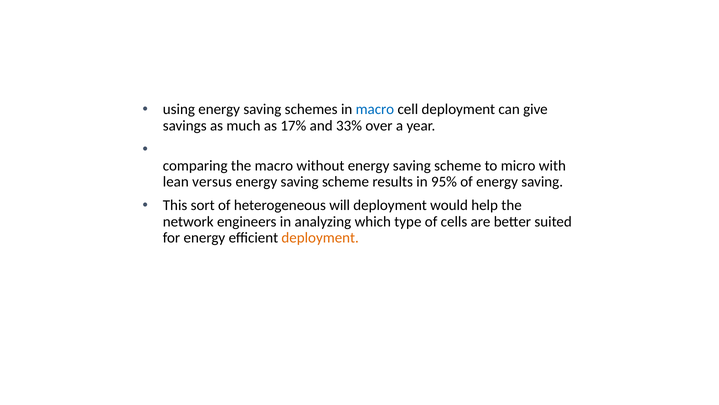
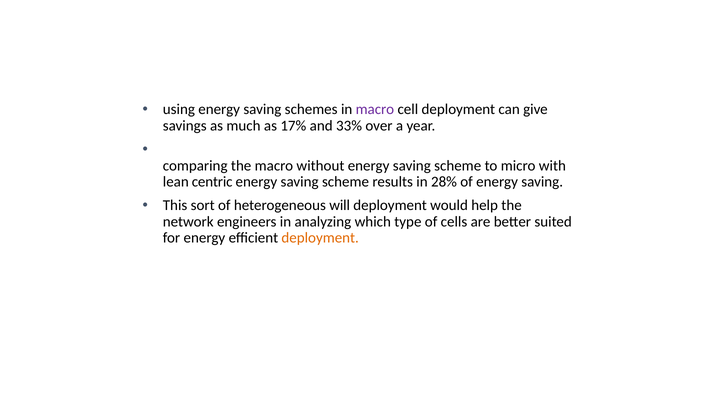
macro colour: blue -> purple (375, 109)
versus: versus -> centric (212, 182)
95%: 95% -> 28% (444, 182)
